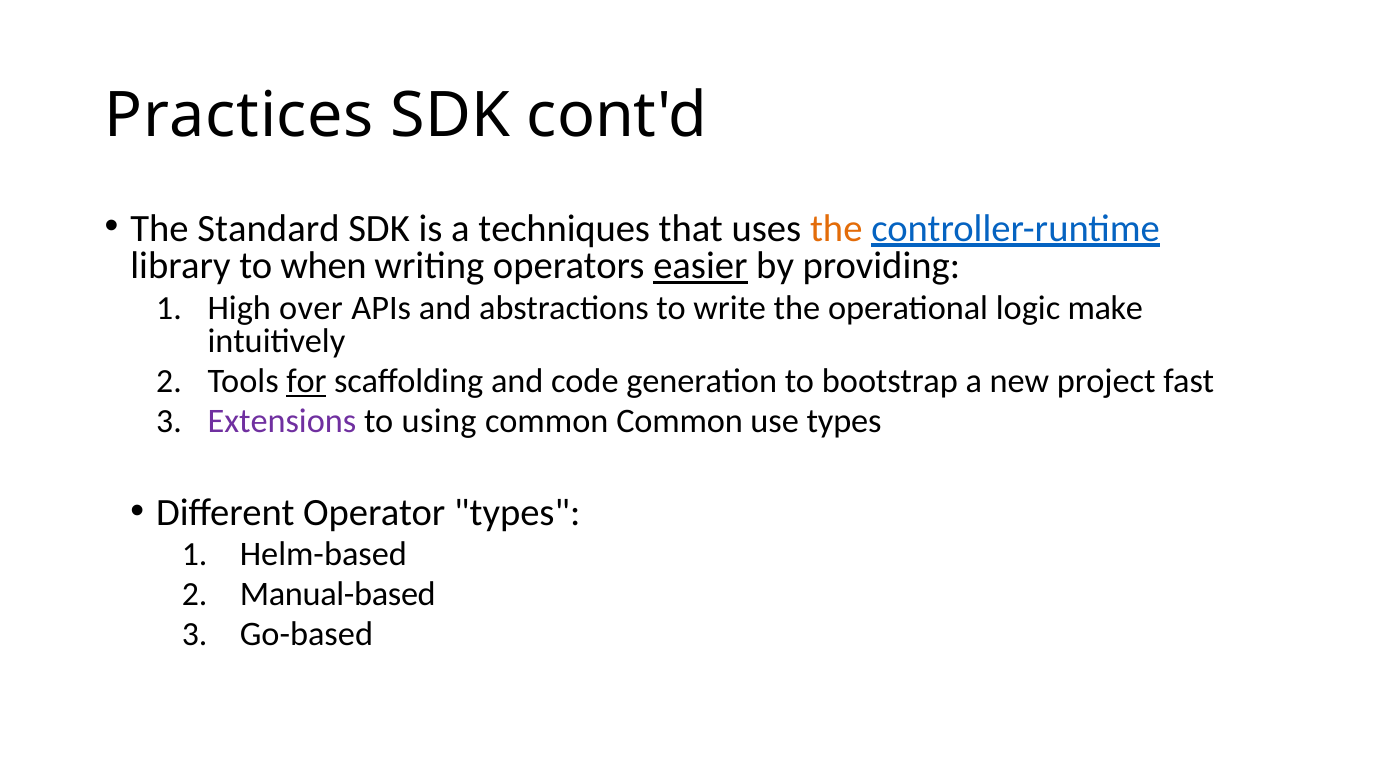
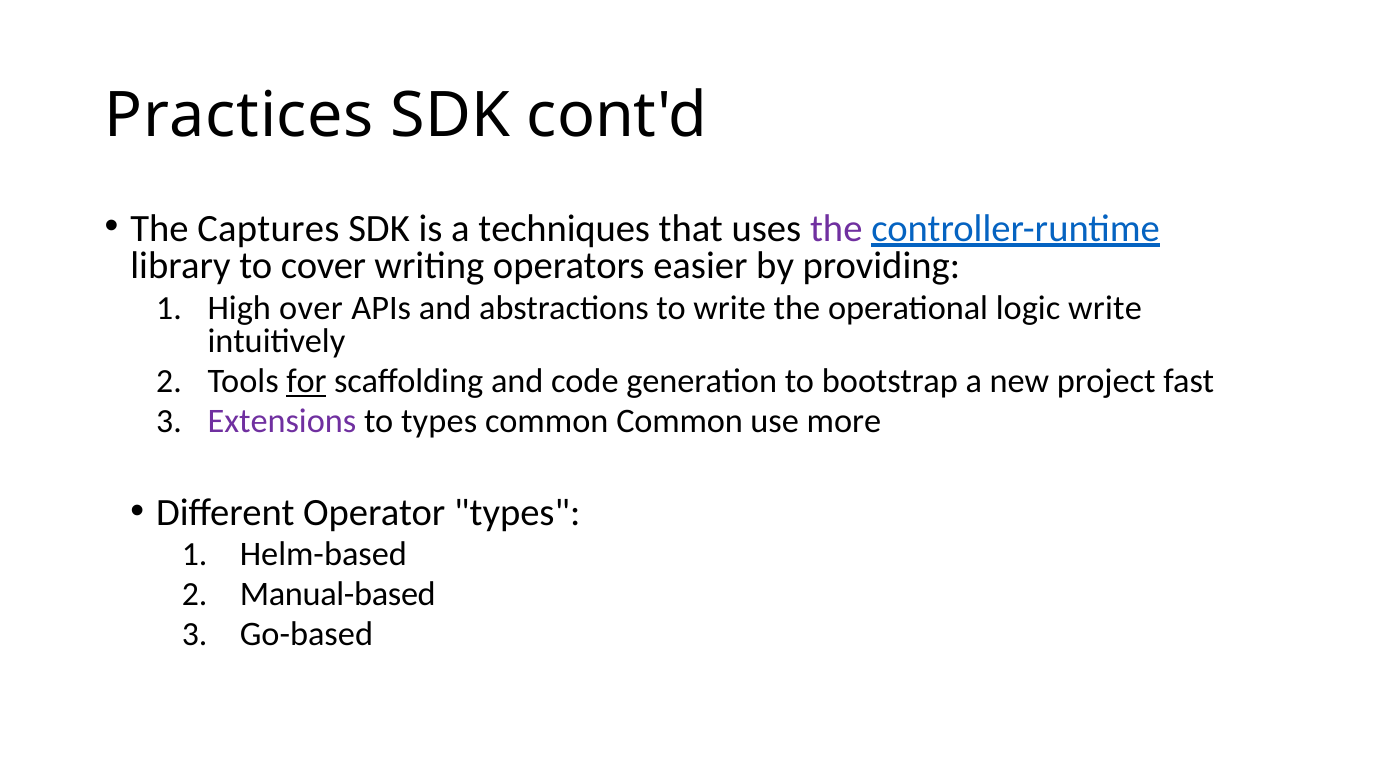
Standard: Standard -> Captures (268, 228)
the colour: orange -> purple (836, 228)
when: when -> cover (324, 266)
easier underline: present -> none (700, 266)
logic make: make -> write (1105, 308)
to using: using -> types (439, 421)
use types: types -> more (844, 421)
